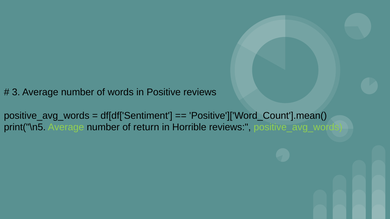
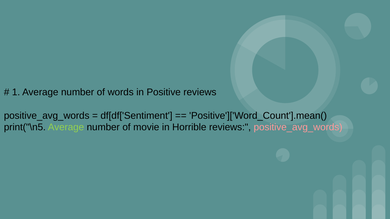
3: 3 -> 1 (16, 92)
return: return -> movie (146, 127)
positive_avg_words colour: light green -> pink (298, 127)
